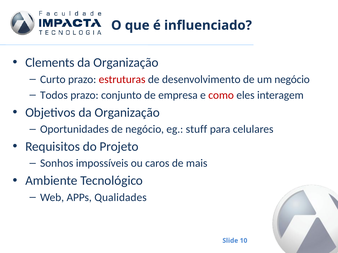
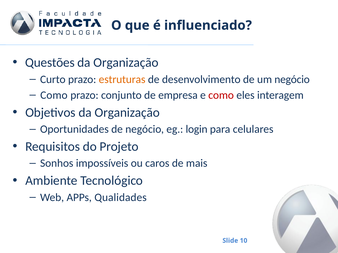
Clements: Clements -> Questões (50, 63)
estruturas colour: red -> orange (122, 79)
Todos: Todos -> Como (54, 95)
stuff: stuff -> login (197, 129)
